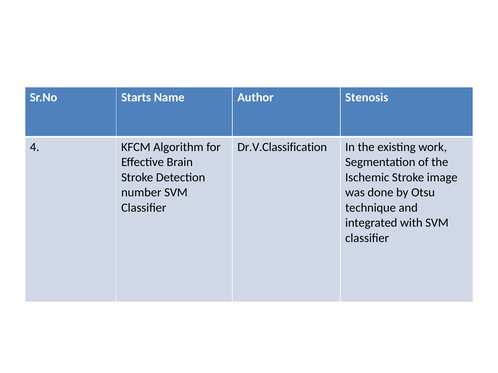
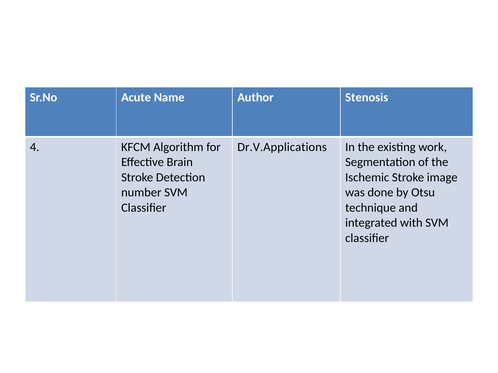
Starts: Starts -> Acute (136, 97)
Dr.V.Classification: Dr.V.Classification -> Dr.V.Applications (282, 147)
